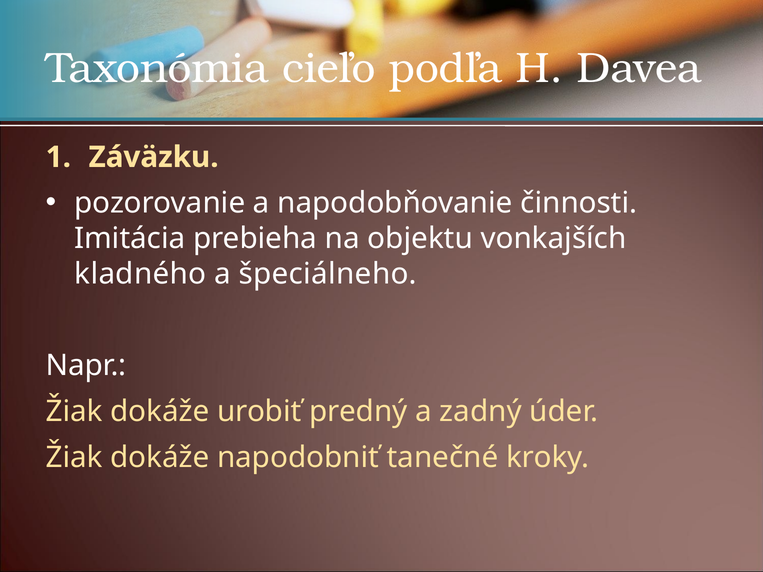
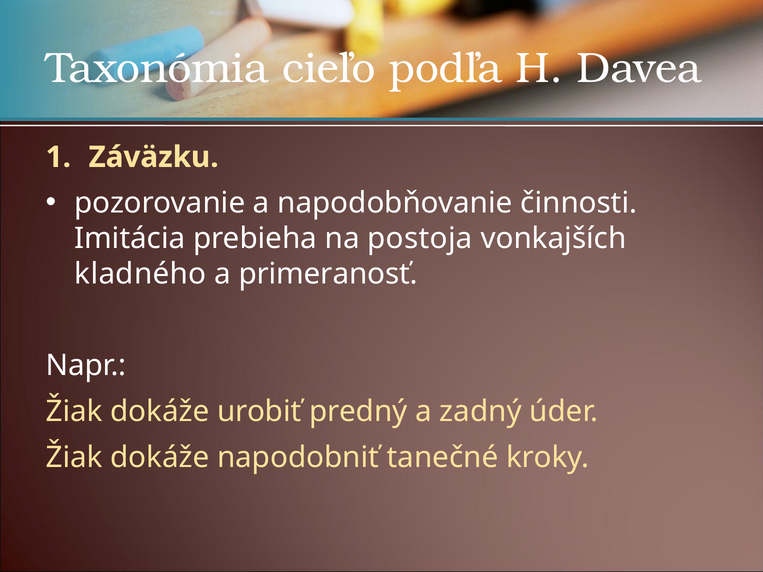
objektu: objektu -> postoja (420, 239)
špeciálneho: špeciálneho -> primeranosť (328, 274)
